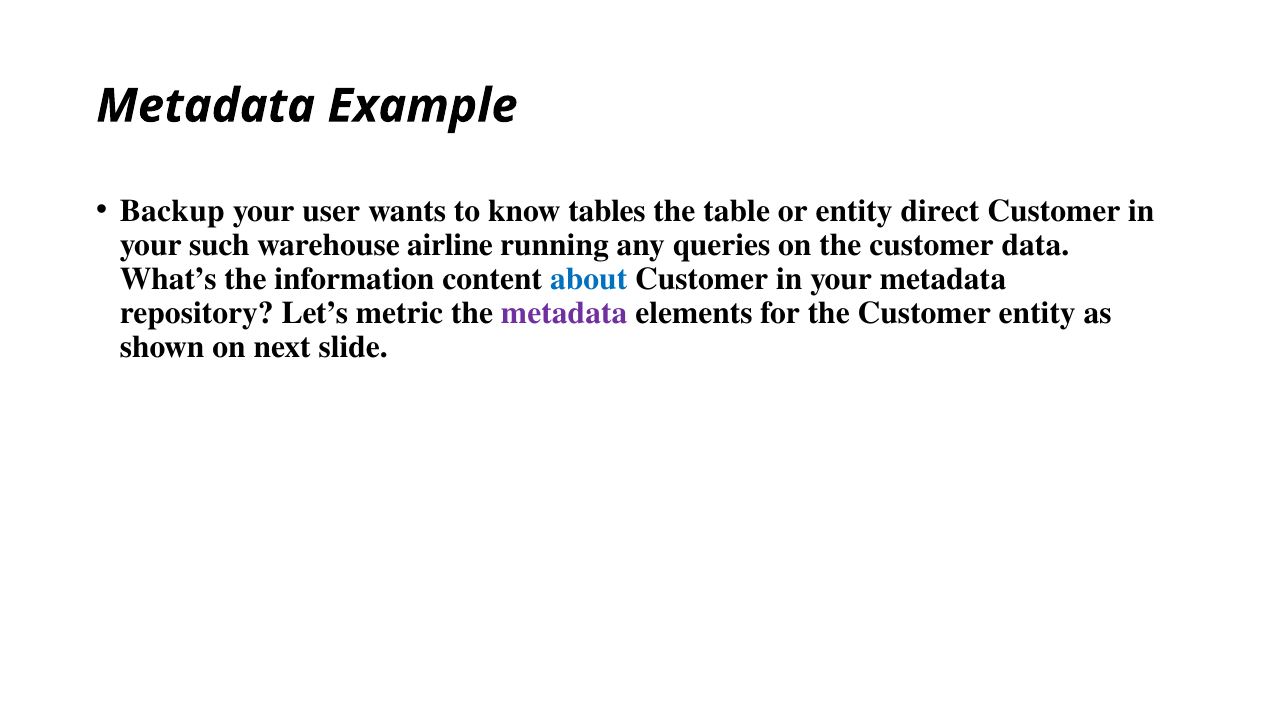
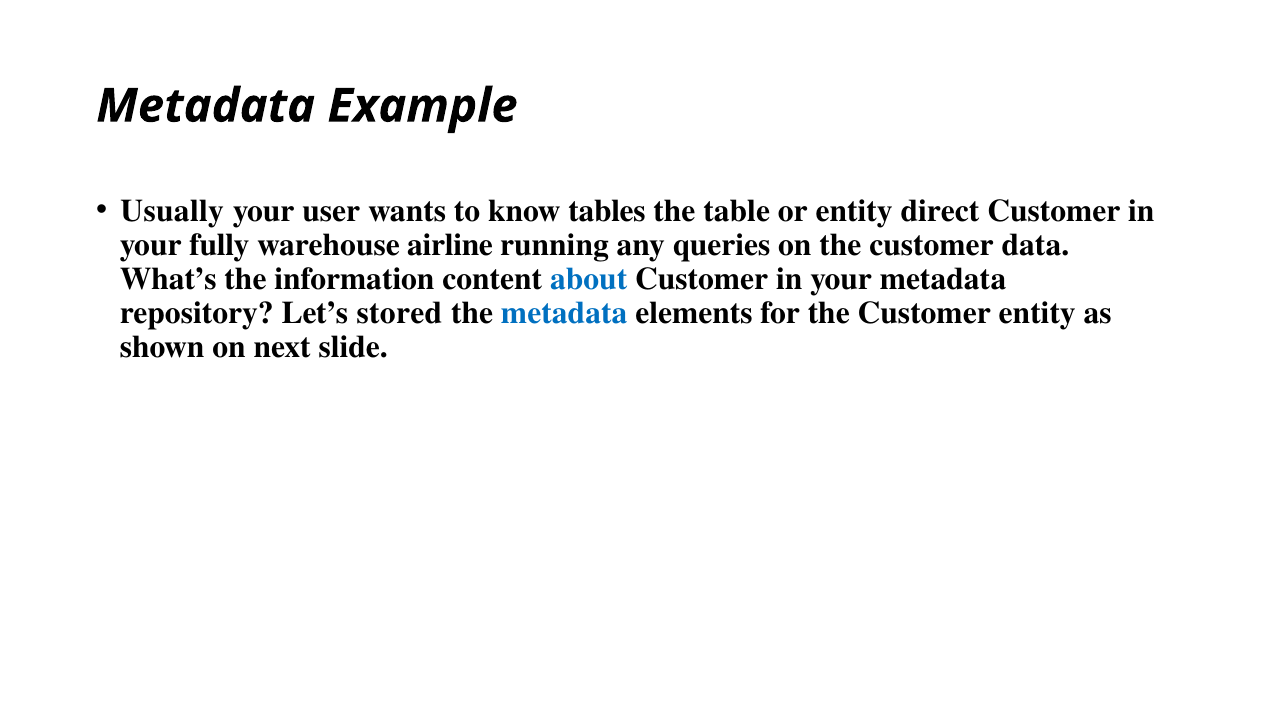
Backup: Backup -> Usually (172, 211)
such: such -> fully (219, 245)
metric: metric -> stored (399, 313)
metadata colour: purple -> blue (564, 313)
